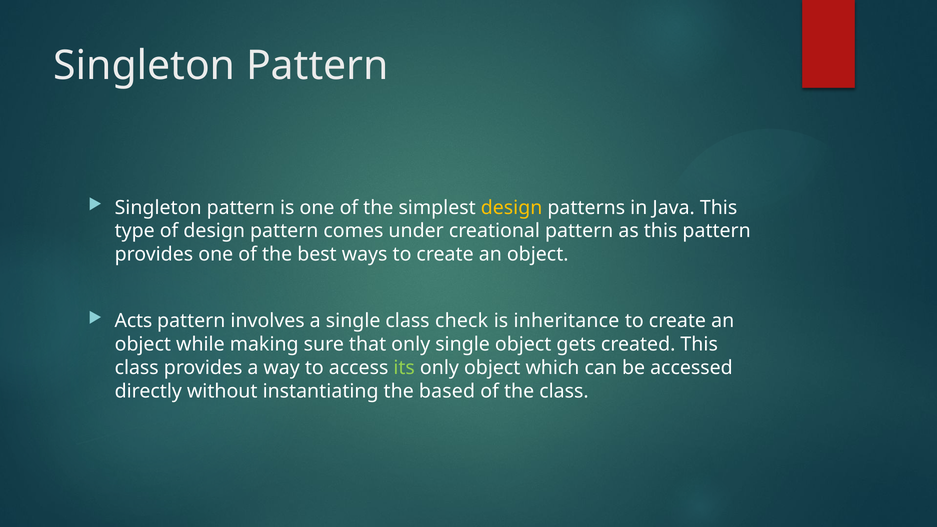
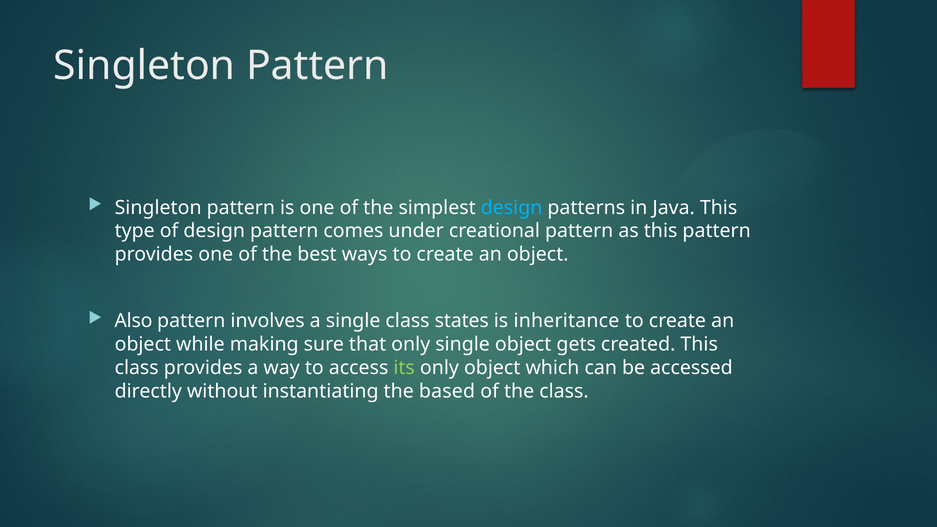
design colour: yellow -> light blue (512, 208)
Acts: Acts -> Also (133, 321)
check: check -> states (462, 321)
